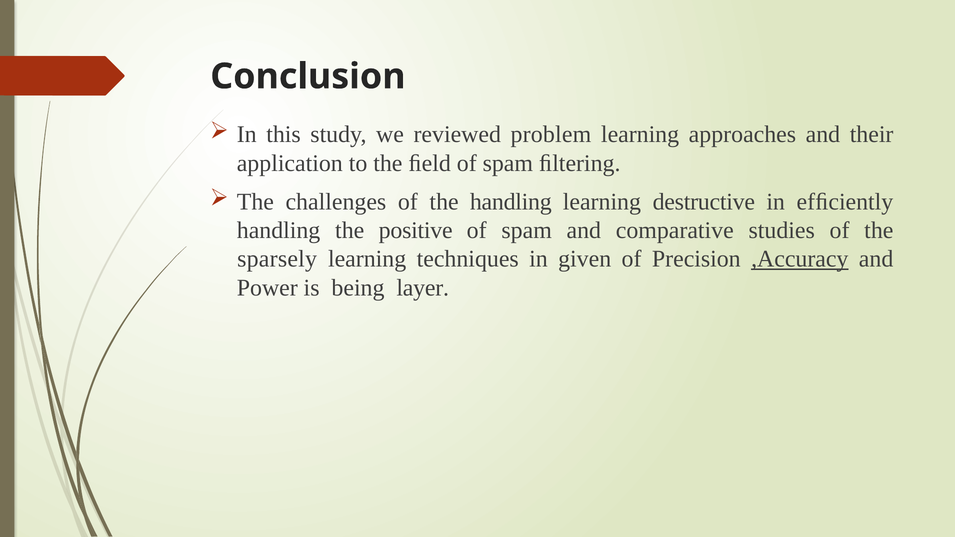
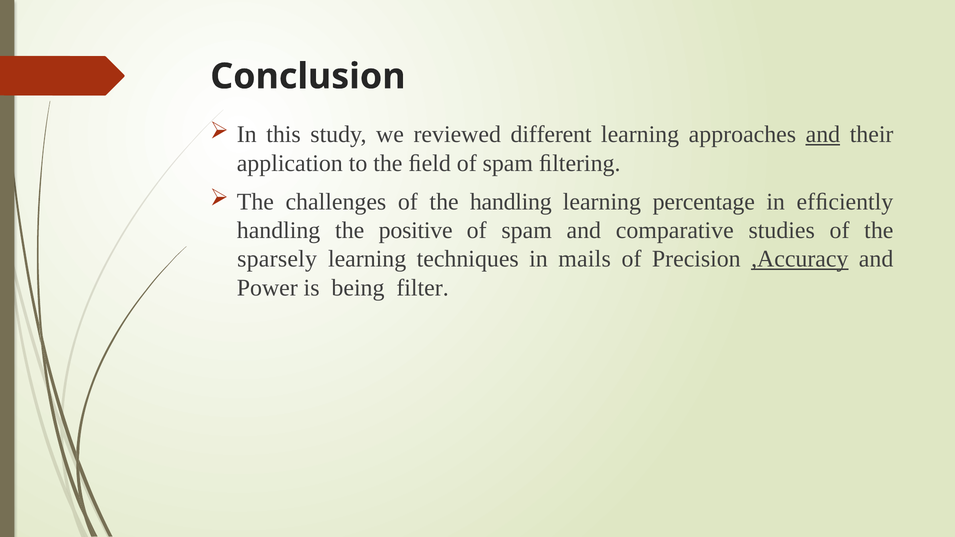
problem: problem -> different (551, 135)
and underline: none -> present (823, 135)
destructive: destructive -> percentage (704, 202)
given: given -> mails (585, 259)
layer: layer -> filter (423, 288)
